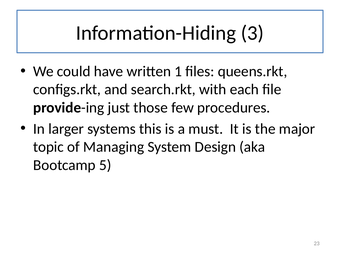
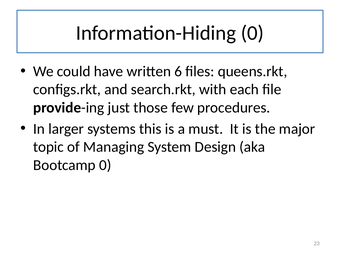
Information-Hiding 3: 3 -> 0 (252, 33)
1: 1 -> 6 (178, 71)
Bootcamp 5: 5 -> 0 (105, 165)
